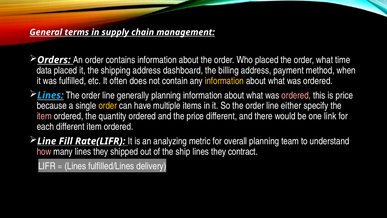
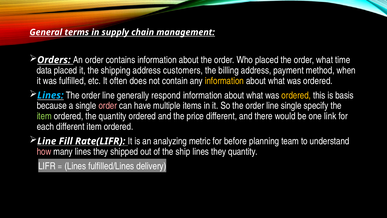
dashboard: dashboard -> customers (183, 70)
generally planning: planning -> respond (166, 95)
ordered colour: pink -> yellow (296, 95)
is price: price -> basis (344, 95)
order colour: yellow -> pink (108, 106)
line either: either -> single (291, 106)
item colour: pink -> light green (44, 116)
overall: overall -> before (235, 141)
they contract: contract -> quantity (243, 151)
